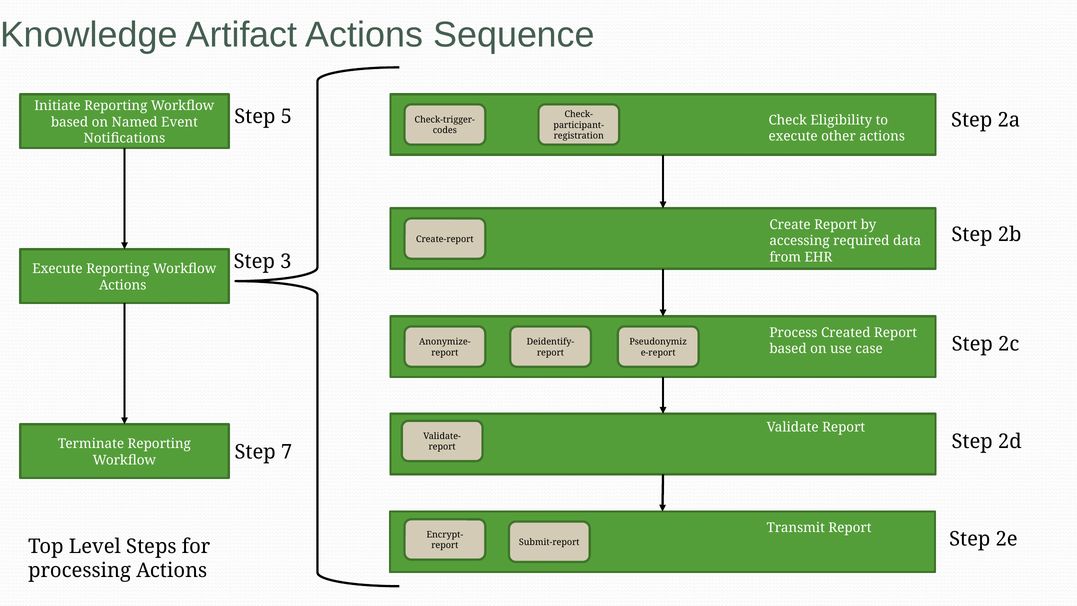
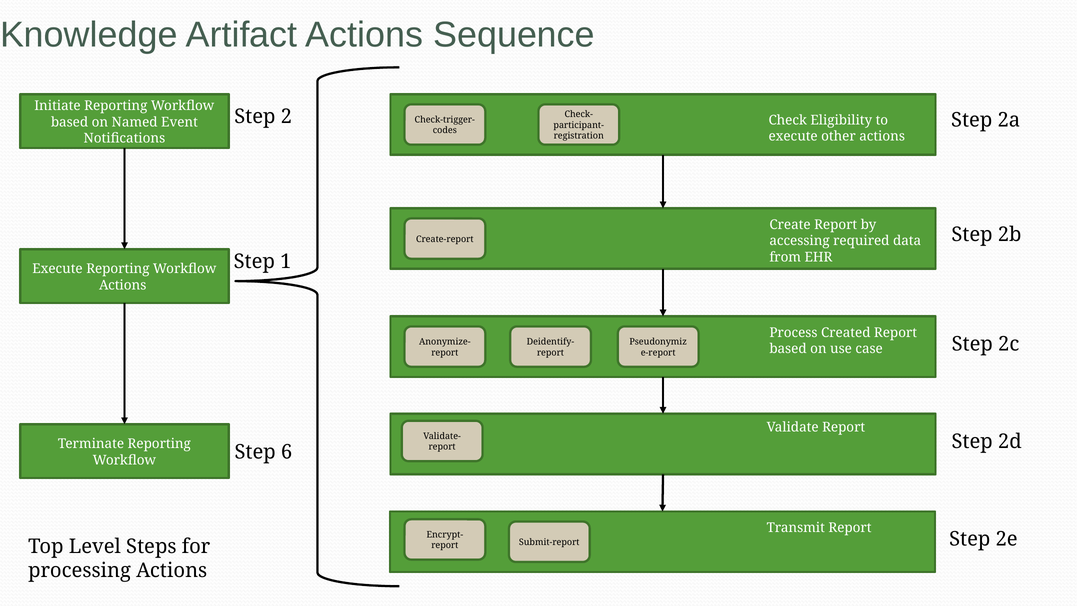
5: 5 -> 2 (286, 117)
3: 3 -> 1 (286, 262)
7: 7 -> 6 (287, 452)
